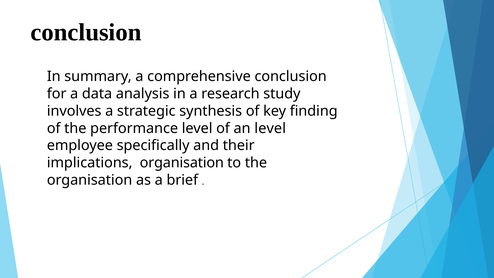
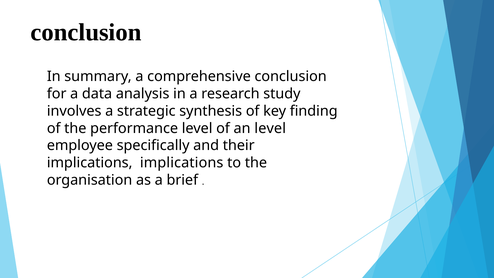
implications organisation: organisation -> implications (182, 163)
